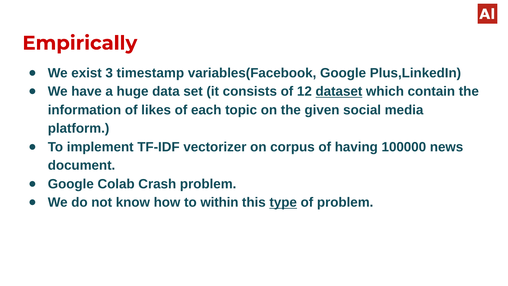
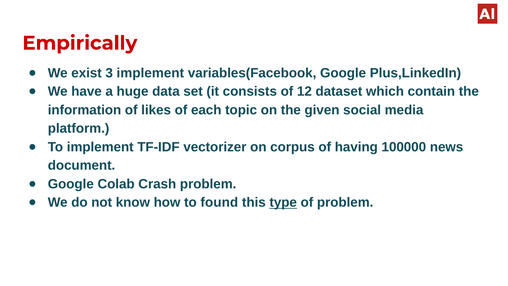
3 timestamp: timestamp -> implement (150, 73)
dataset underline: present -> none (339, 91)
within: within -> found (219, 202)
